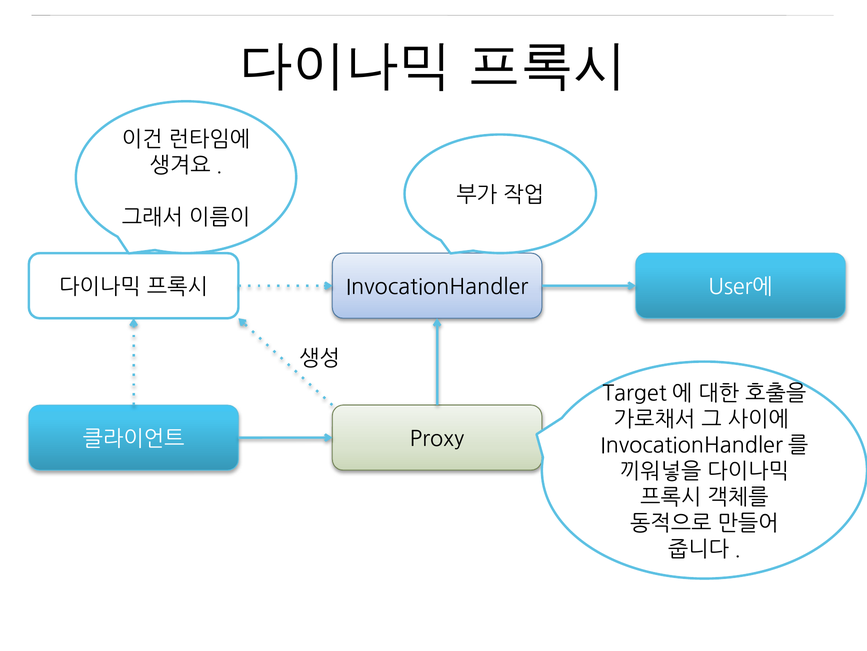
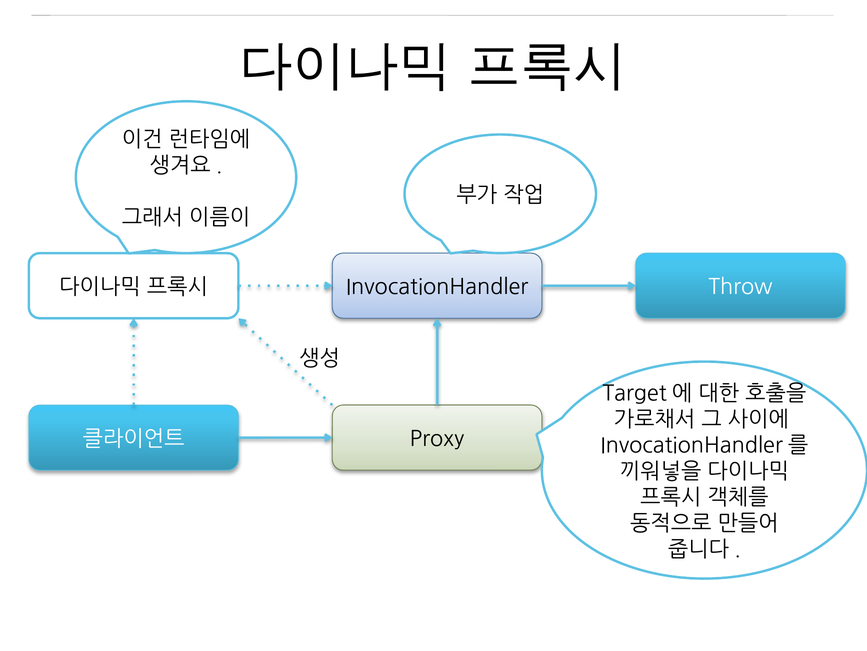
User에: User에 -> Throw (740, 287)
